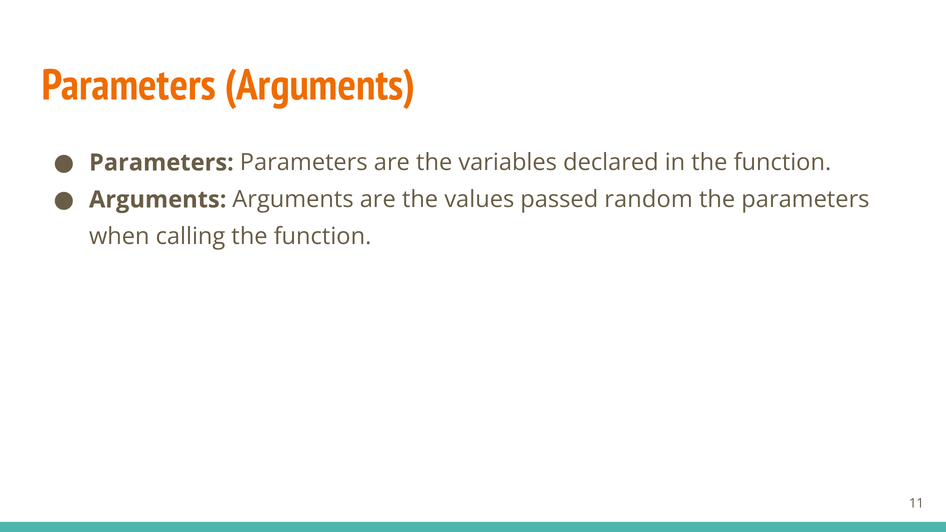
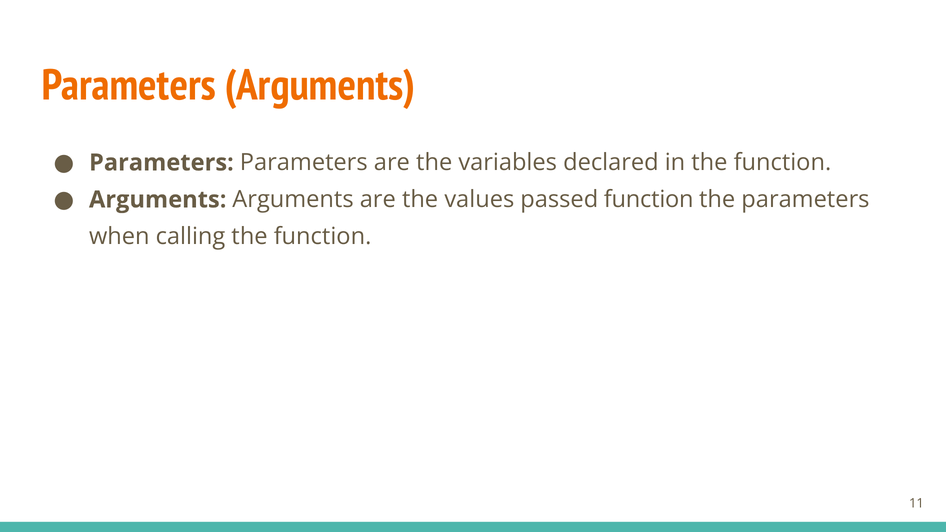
passed random: random -> function (649, 200)
